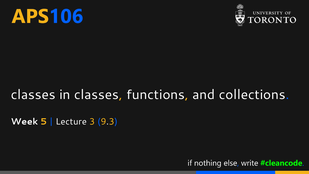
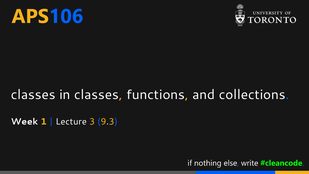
5: 5 -> 1 (44, 121)
